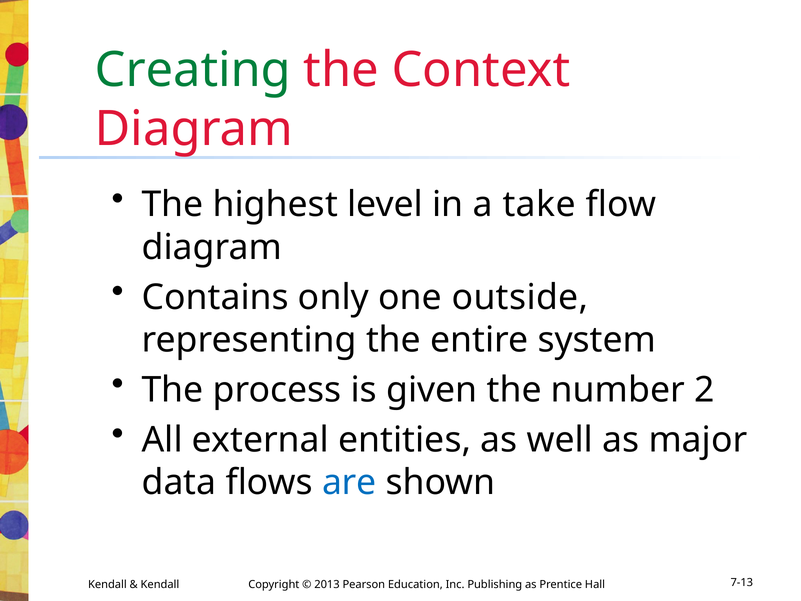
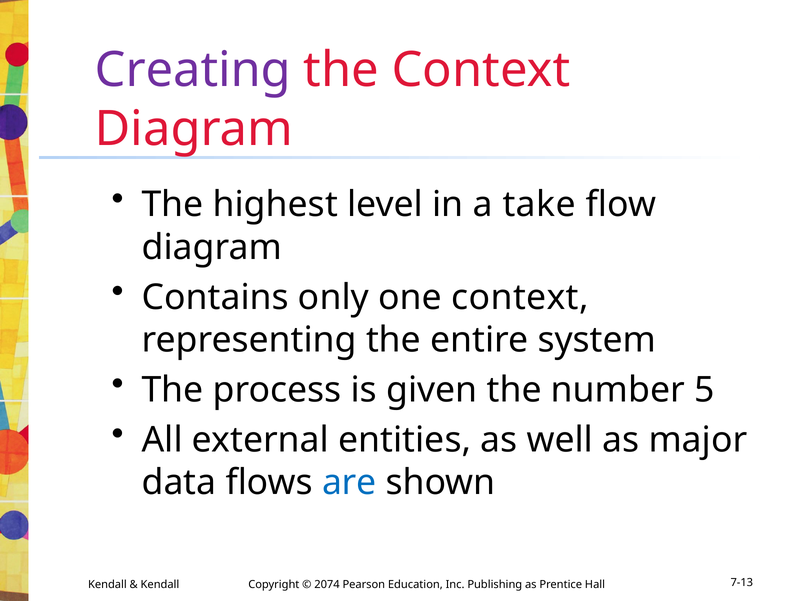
Creating colour: green -> purple (193, 70)
one outside: outside -> context (520, 297)
2: 2 -> 5 (704, 390)
2013: 2013 -> 2074 (327, 584)
